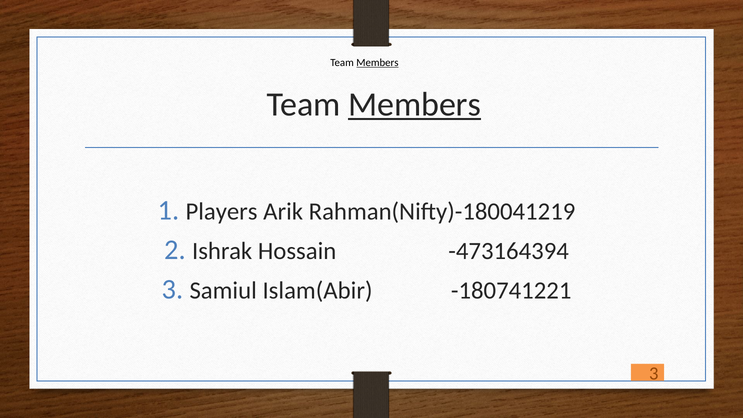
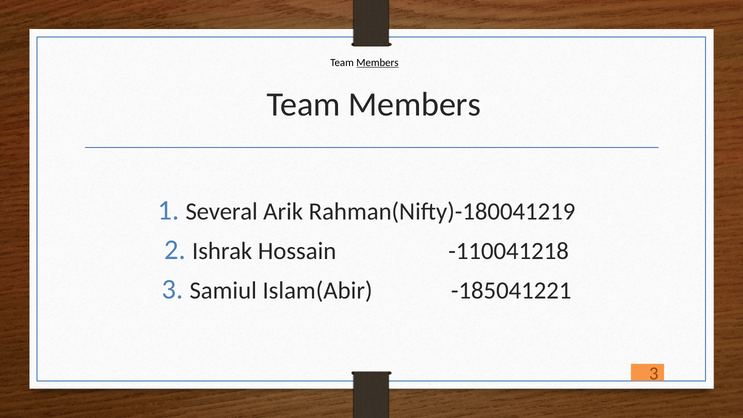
Members underline: present -> none (415, 104)
Players: Players -> Several (222, 212)
-473164394: -473164394 -> -110041218 (509, 251)
-180741221: -180741221 -> -185041221 (511, 290)
